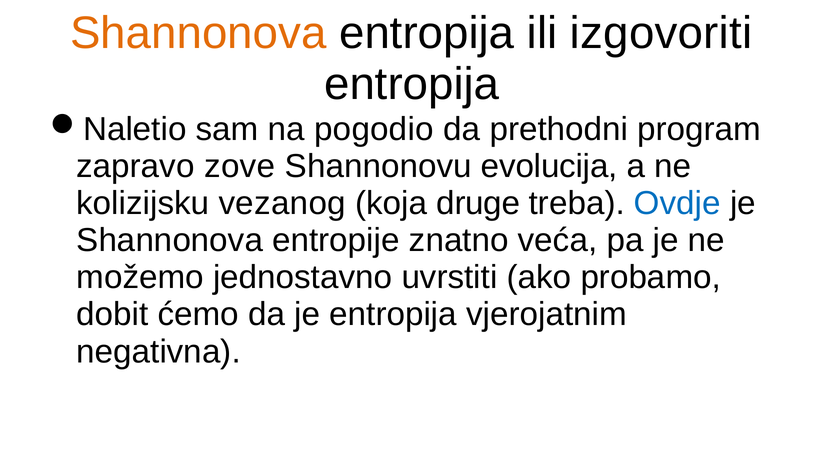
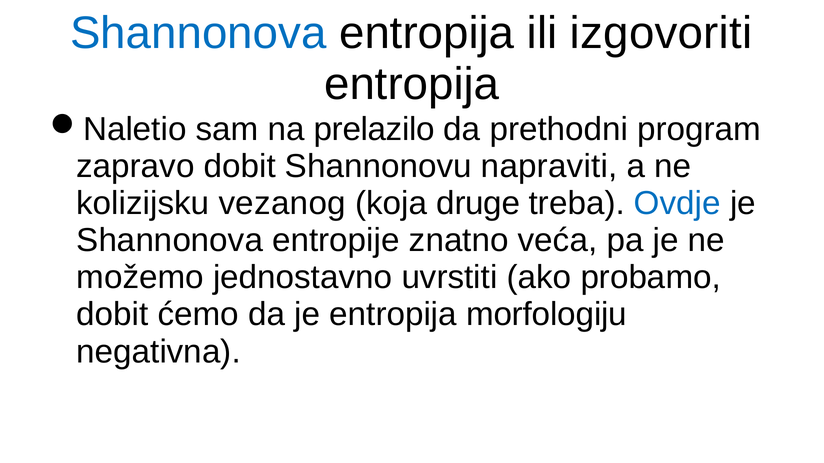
Shannonova colour: orange -> blue (198, 33)
pogodio: pogodio -> prelazilo (374, 129)
zapravo zove: zove -> dobit (240, 167)
evolucija: evolucija -> napraviti (549, 167)
vjerojatnim: vjerojatnim -> morfologiju (546, 315)
